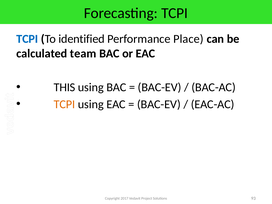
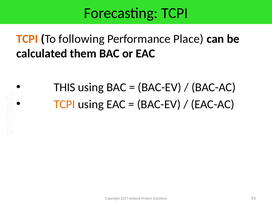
TCPI colour: blue -> orange (27, 39)
identified: identified -> following (82, 39)
team: team -> them (83, 53)
